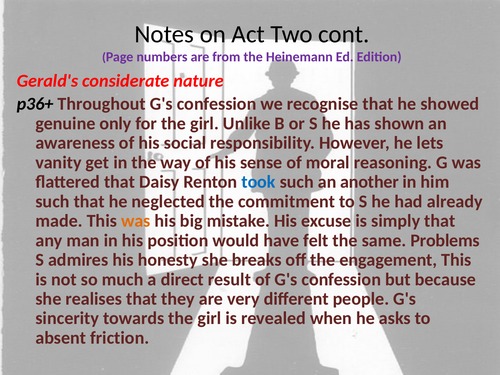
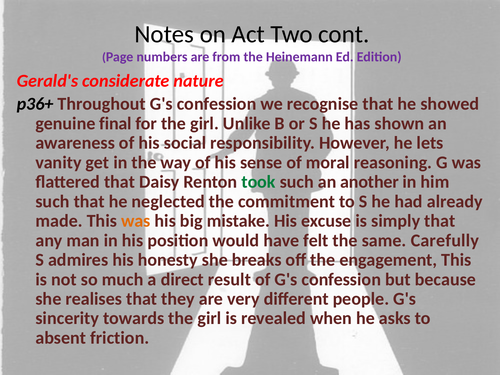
only: only -> final (116, 123)
took colour: blue -> green (259, 182)
Problems: Problems -> Carefully (445, 240)
